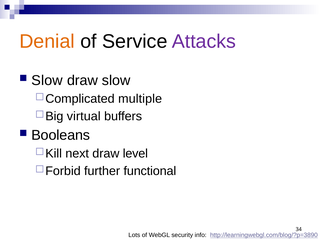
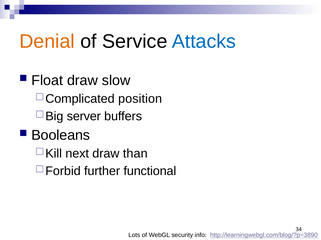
Attacks colour: purple -> blue (204, 41)
Slow: Slow -> Float (47, 81)
multiple: multiple -> position (140, 99)
virtual: virtual -> server (84, 117)
level: level -> than (135, 154)
